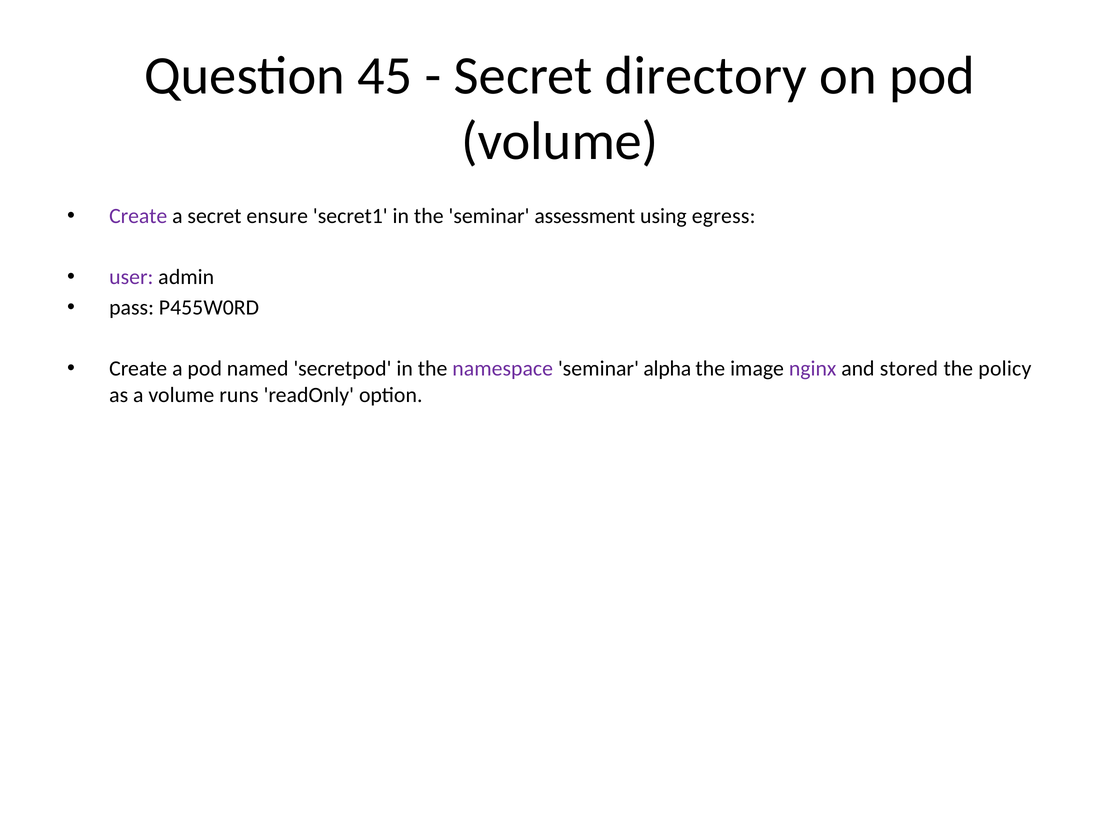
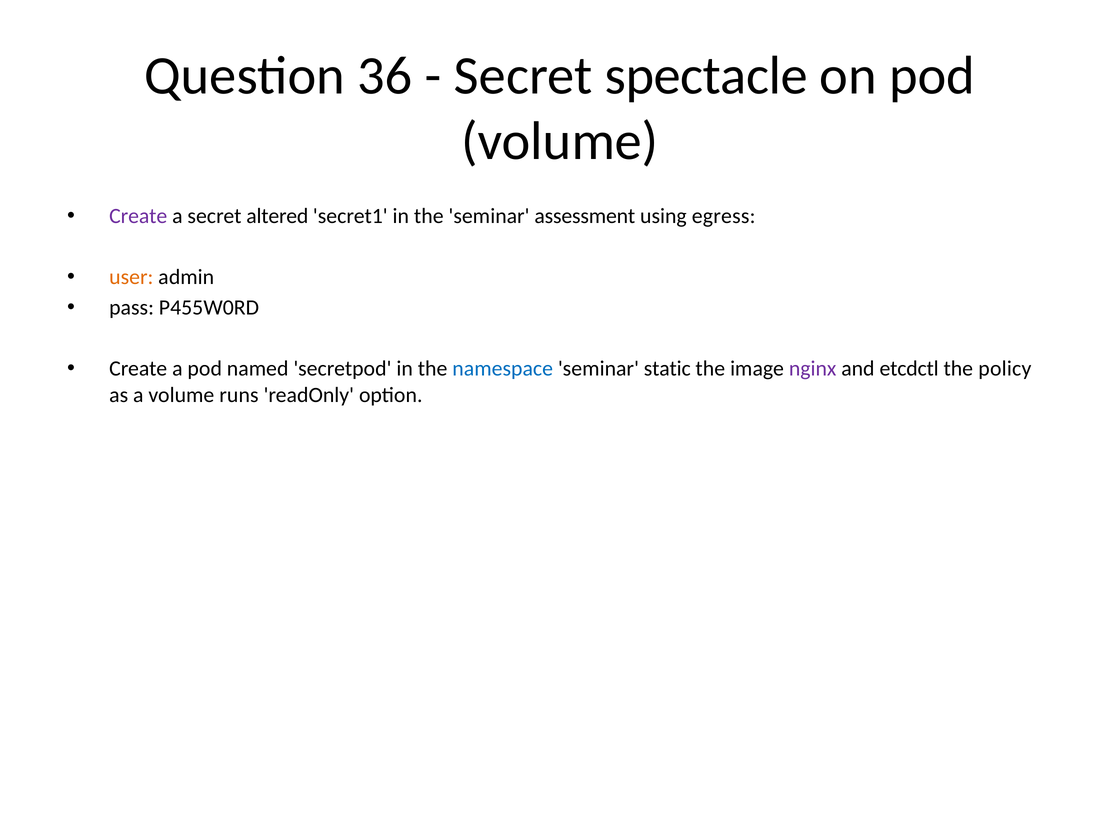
45: 45 -> 36 (385, 76)
directory: directory -> spectacle (706, 76)
ensure: ensure -> altered (277, 216)
user colour: purple -> orange (131, 277)
namespace colour: purple -> blue (503, 369)
alpha: alpha -> static (667, 369)
stored: stored -> etcdctl (909, 369)
